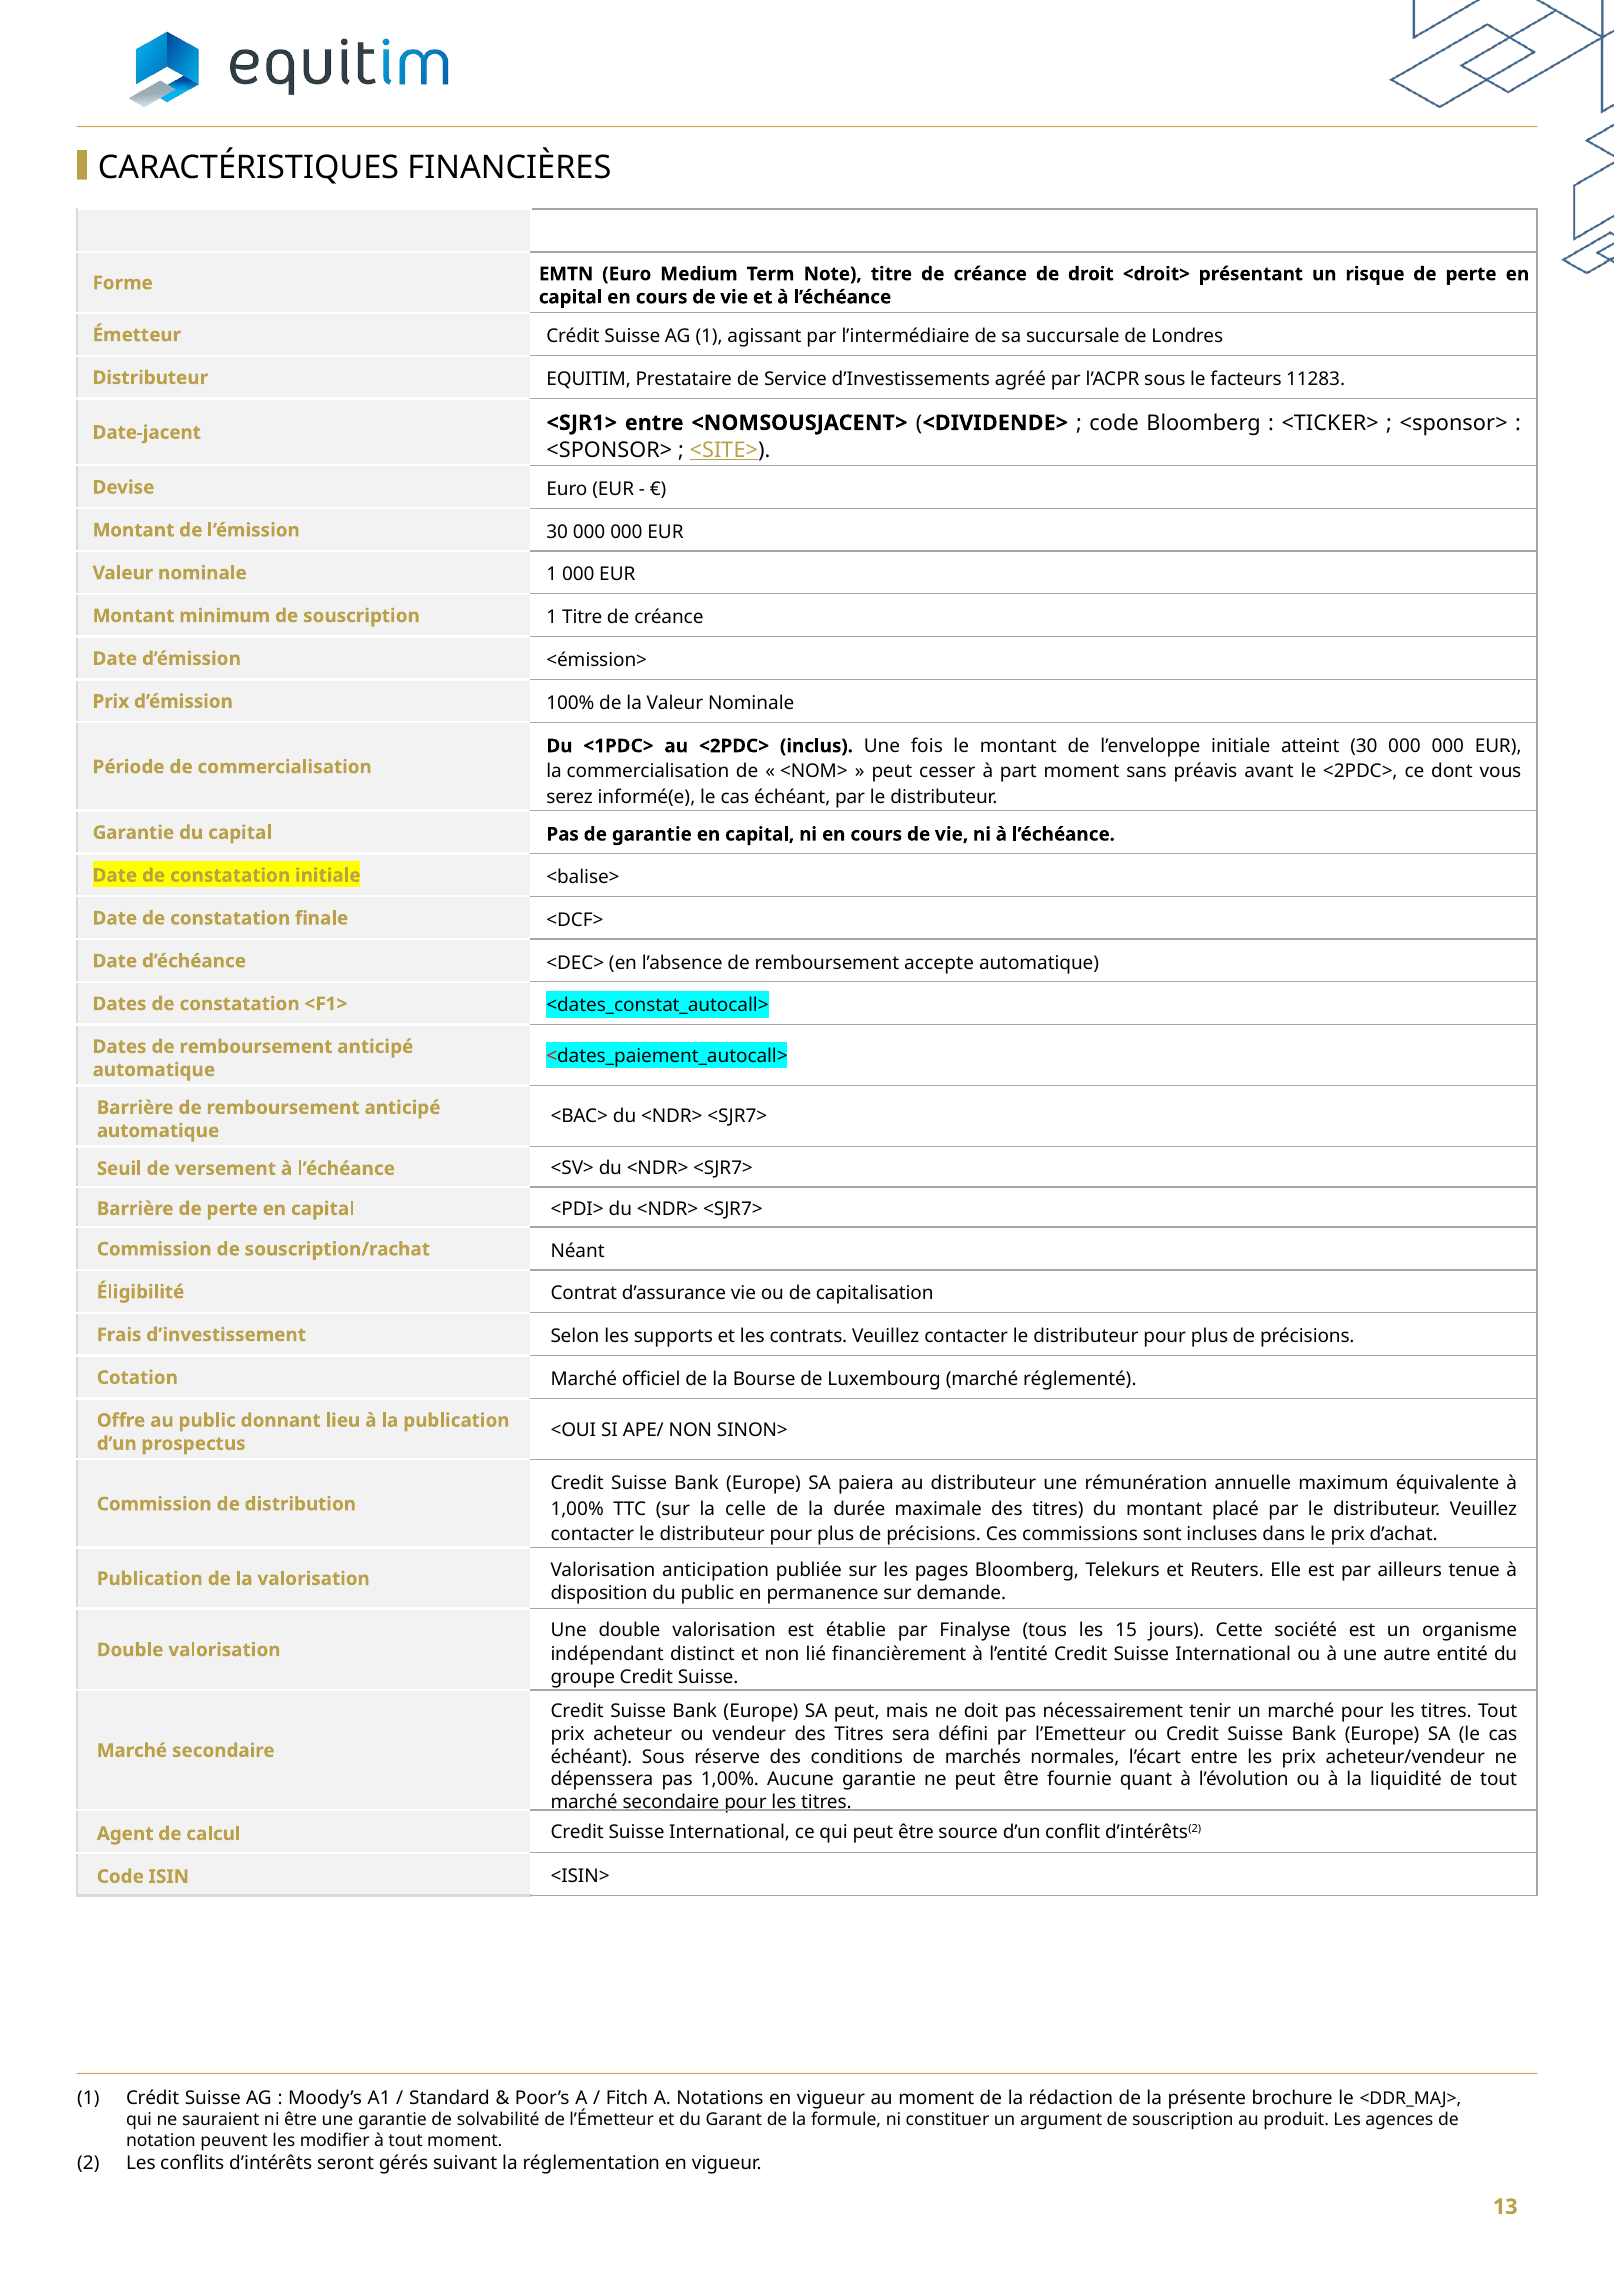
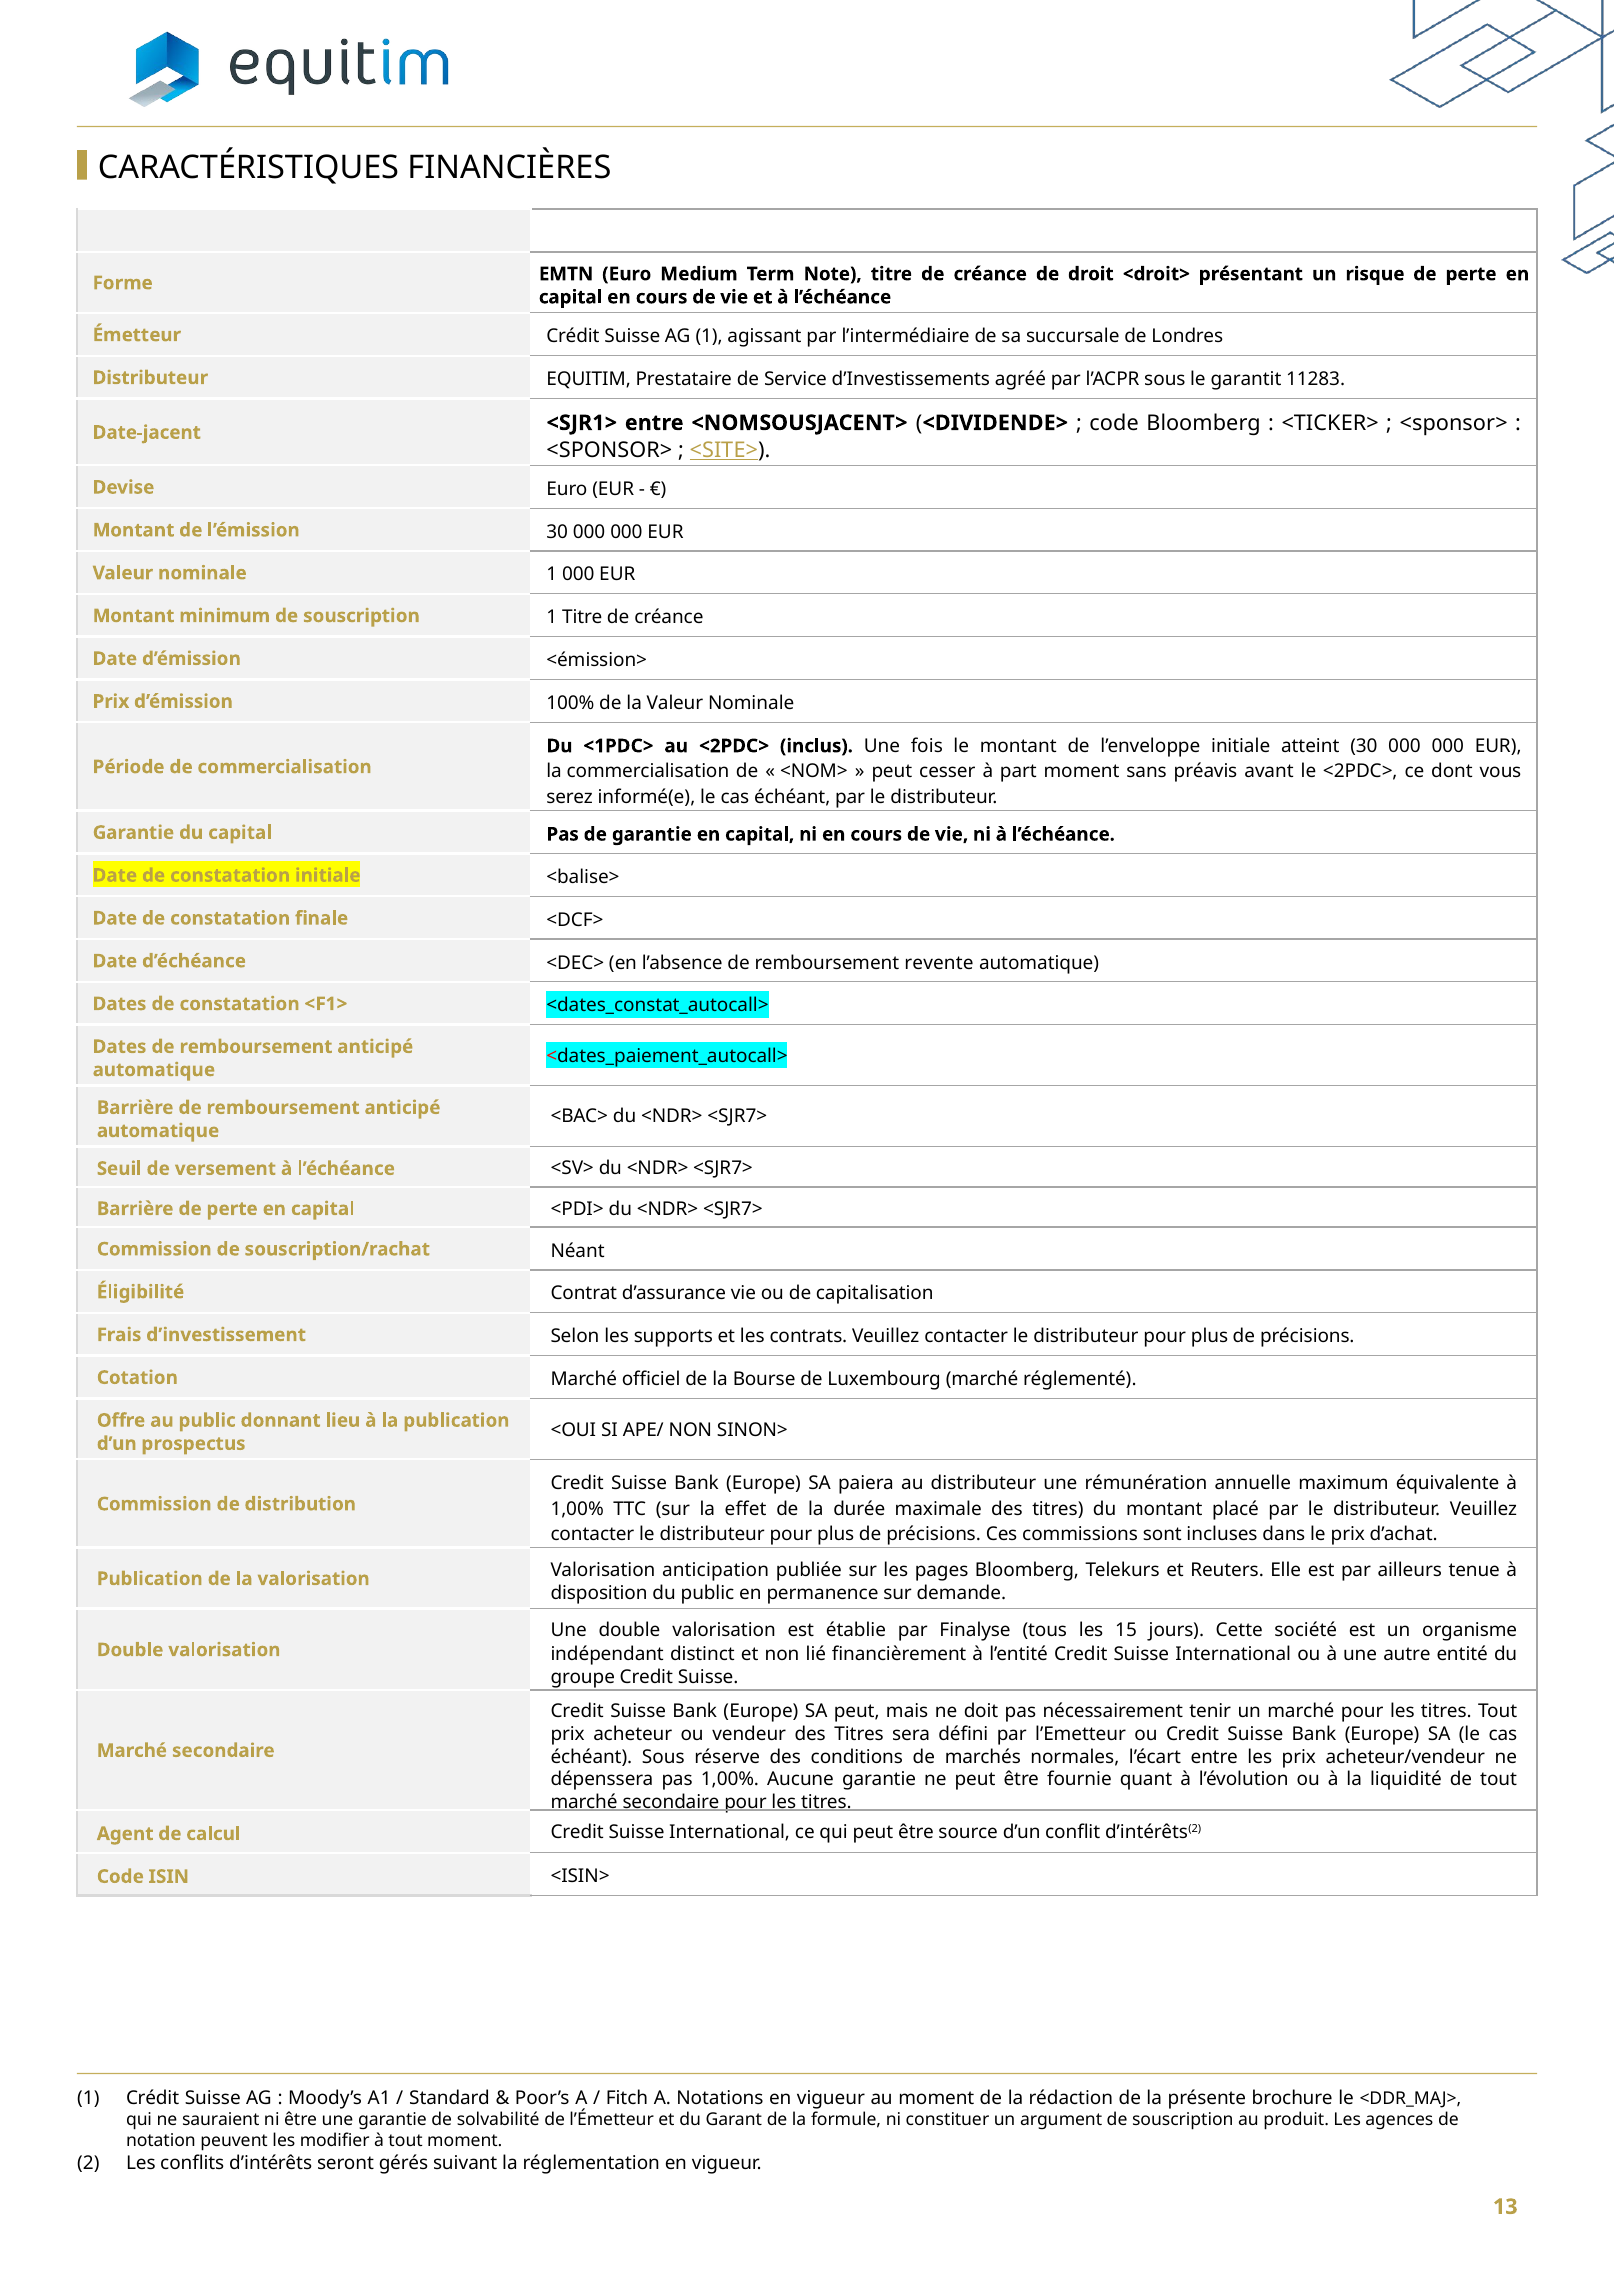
facteurs: facteurs -> garantit (1246, 379)
accepte: accepte -> revente (939, 963)
celle: celle -> effet (746, 1509)
